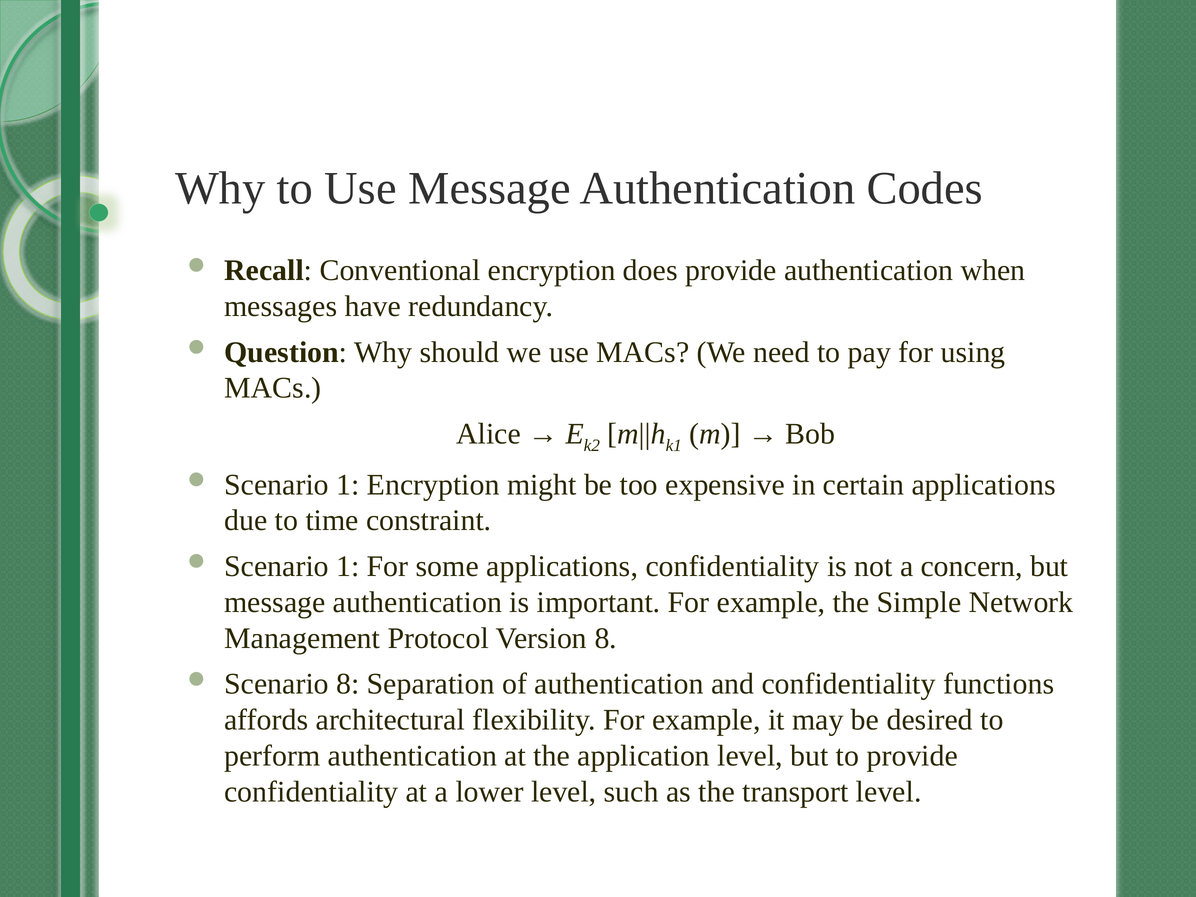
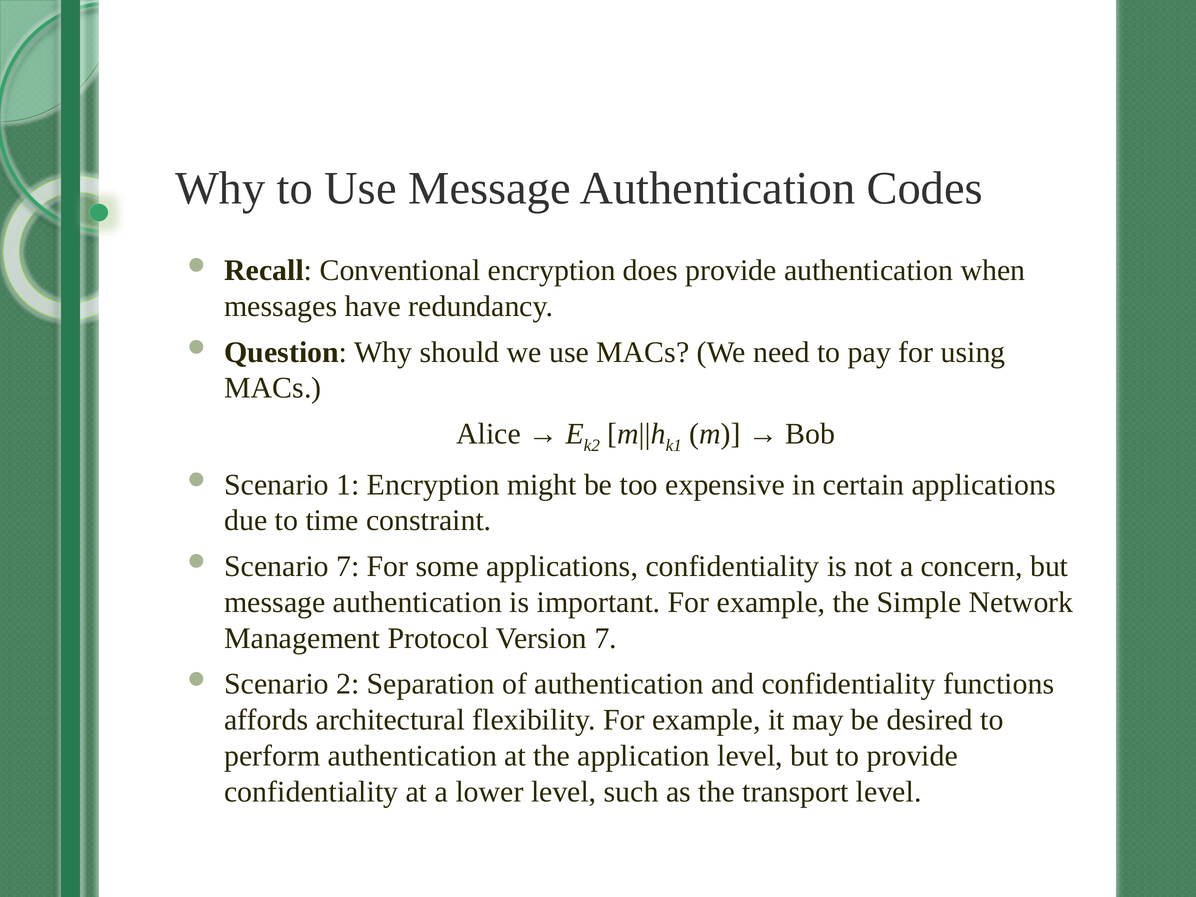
1: 1 -> 7 (348, 566)
Version 8: 8 -> 7 (606, 638)
Scenario 8: 8 -> 2 (348, 684)
